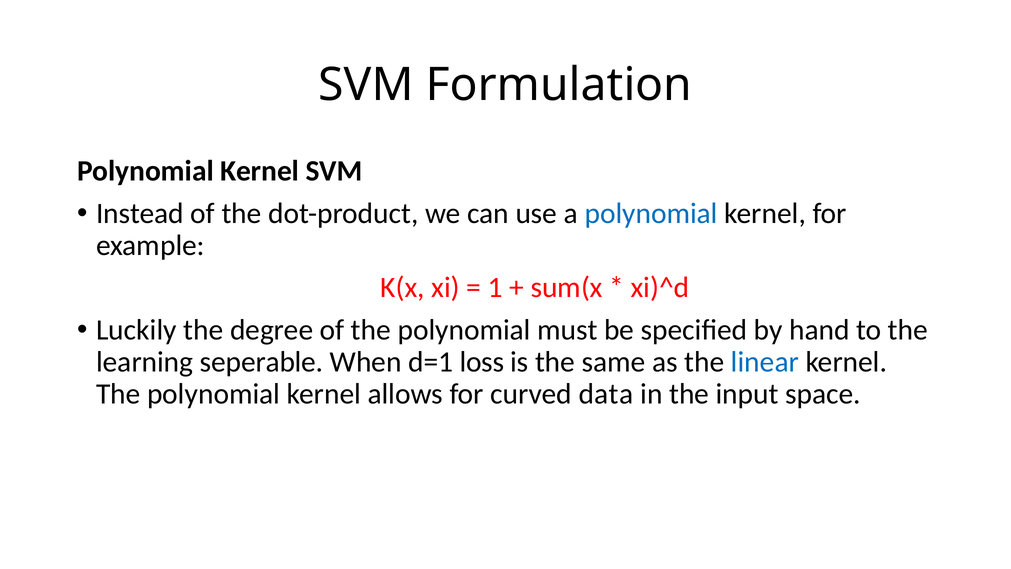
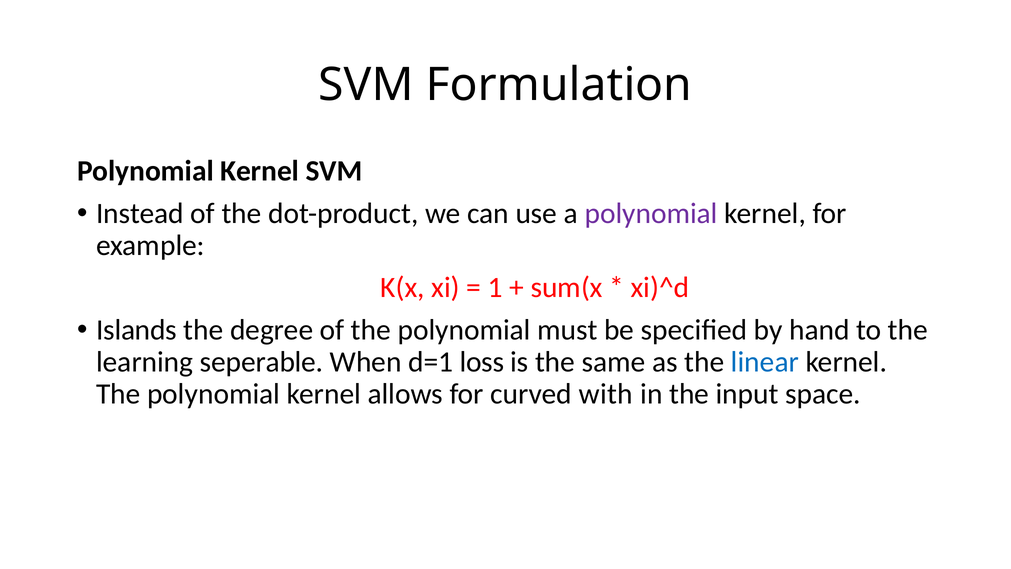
polynomial colour: blue -> purple (651, 213)
Luckily: Luckily -> Islands (137, 330)
data: data -> with (606, 394)
